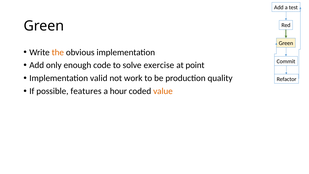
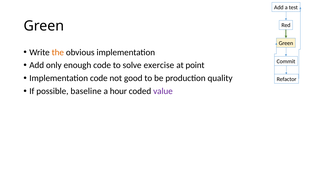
Implementation valid: valid -> code (99, 78)
work: work -> good (133, 78)
features: features -> baseline (86, 91)
value colour: orange -> purple (163, 91)
